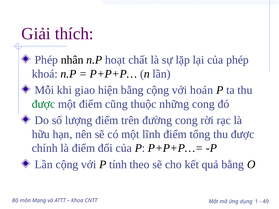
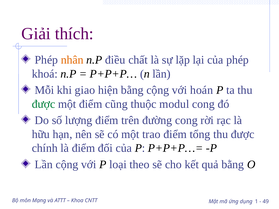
nhân colour: black -> orange (72, 60)
hoạt: hoạt -> điều (115, 60)
những: những -> modul (174, 104)
lĩnh: lĩnh -> trao (151, 134)
tính: tính -> loại (118, 165)
